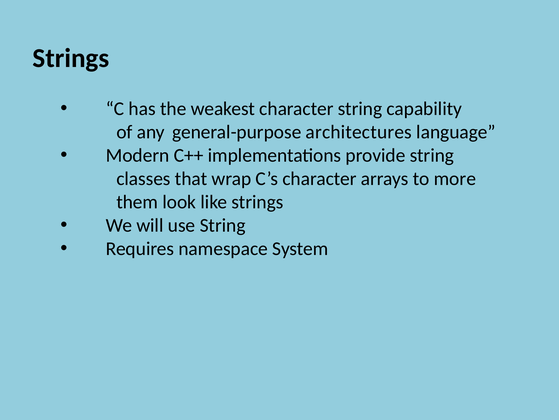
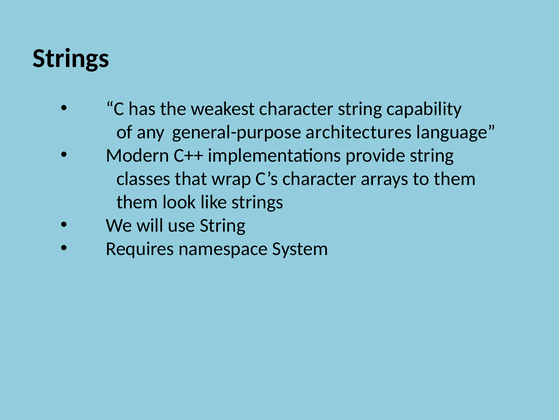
to more: more -> them (455, 178)
